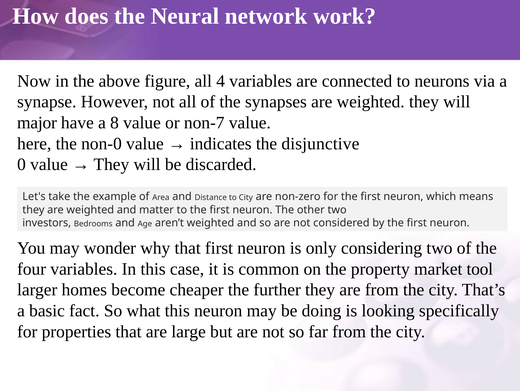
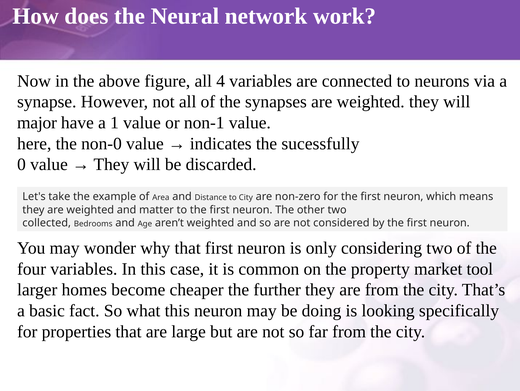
8: 8 -> 1 (115, 123)
non-7: non-7 -> non-1 (204, 123)
disjunctive: disjunctive -> sucessfully (320, 143)
investors: investors -> collected (47, 222)
